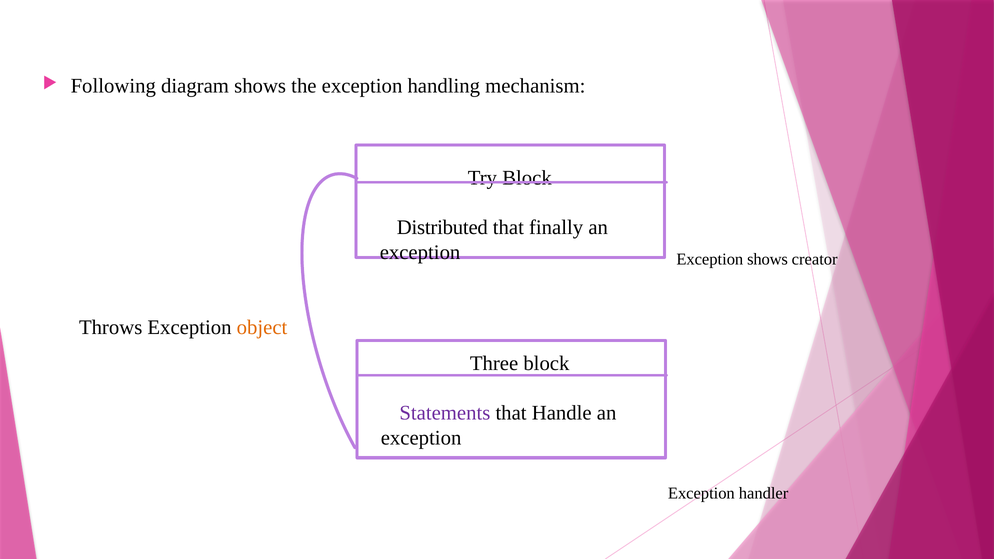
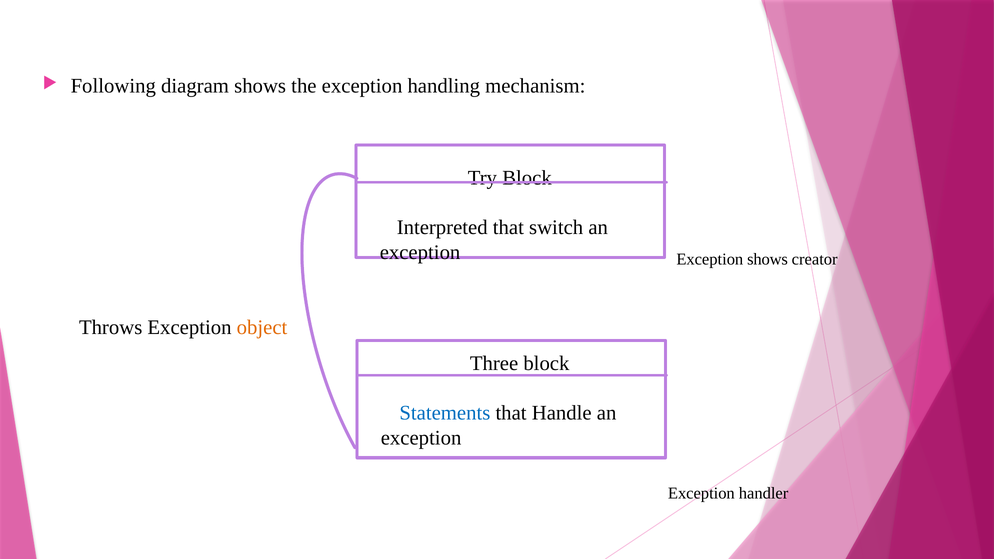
Distributed: Distributed -> Interpreted (442, 228)
finally: finally -> switch (556, 228)
Statements colour: purple -> blue (445, 413)
